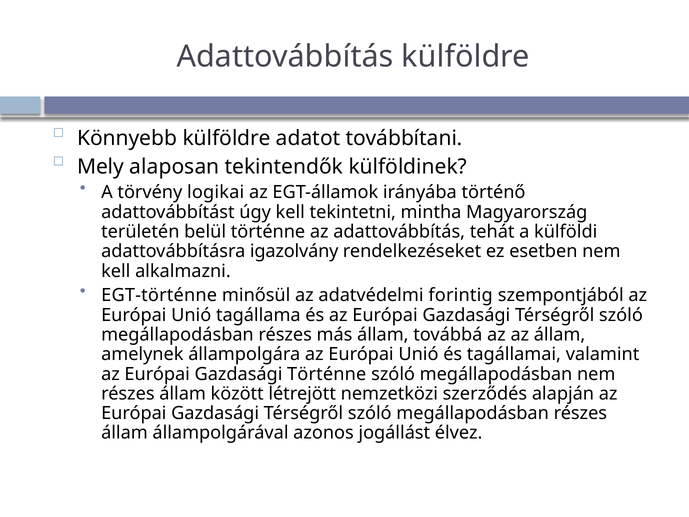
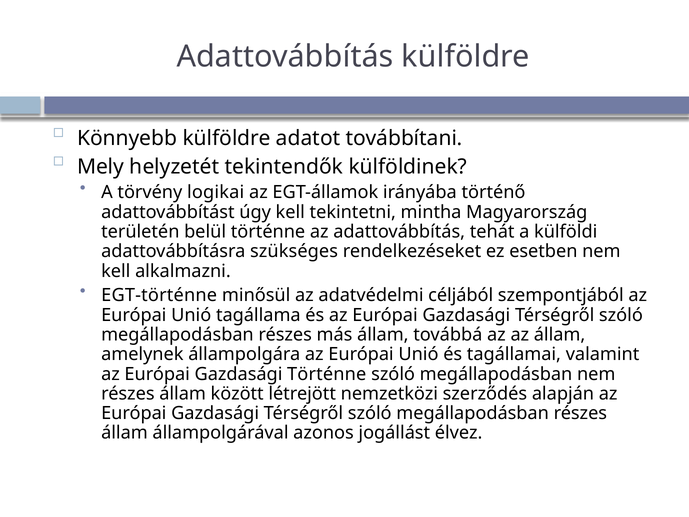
alaposan: alaposan -> helyzetét (174, 167)
igazolvány: igazolvány -> szükséges (294, 251)
forintig: forintig -> céljából (461, 295)
